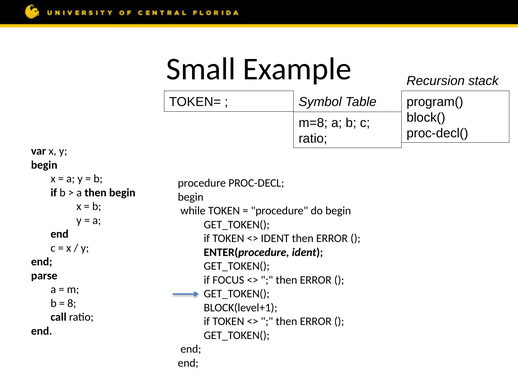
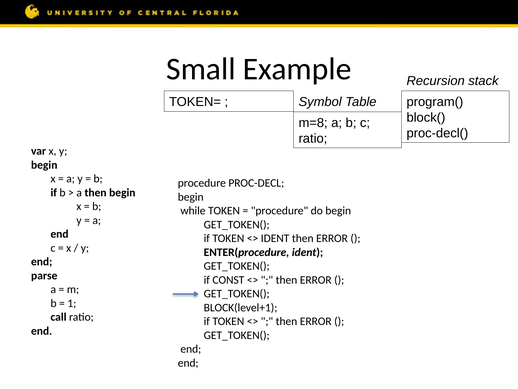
if FOCUS: FOCUS -> CONST (228, 280)
8: 8 -> 1 (72, 303)
